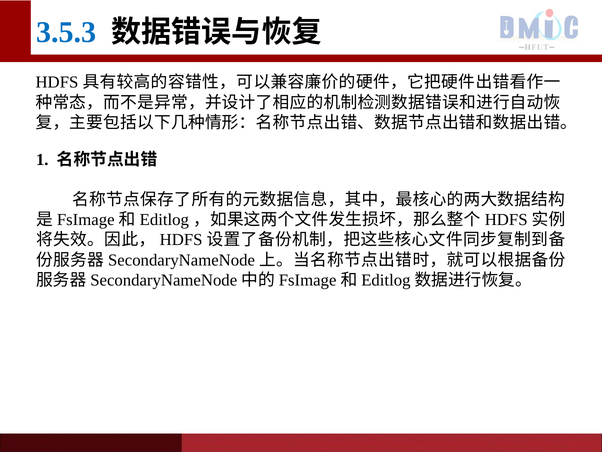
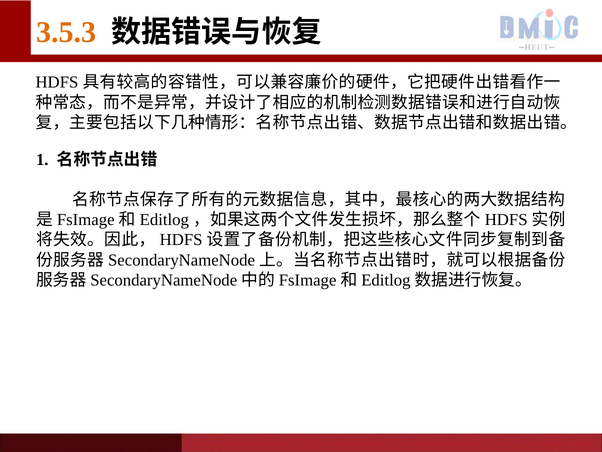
3.5.3 colour: blue -> orange (66, 32)
